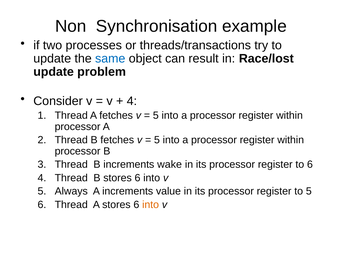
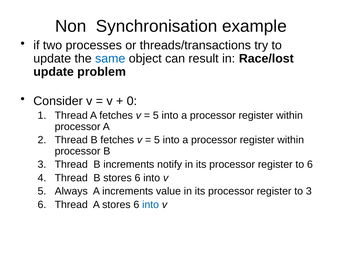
4: 4 -> 0 (132, 101)
wake: wake -> notify (170, 165)
to 5: 5 -> 3 (309, 192)
into colour: orange -> blue (151, 205)
